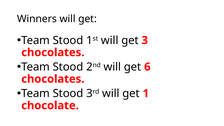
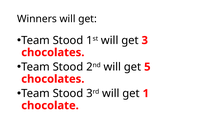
6: 6 -> 5 (147, 67)
